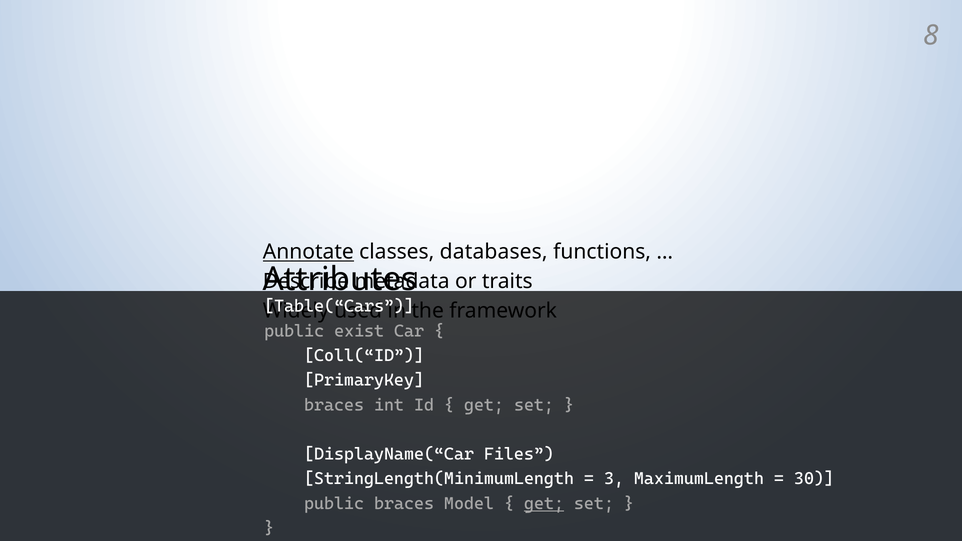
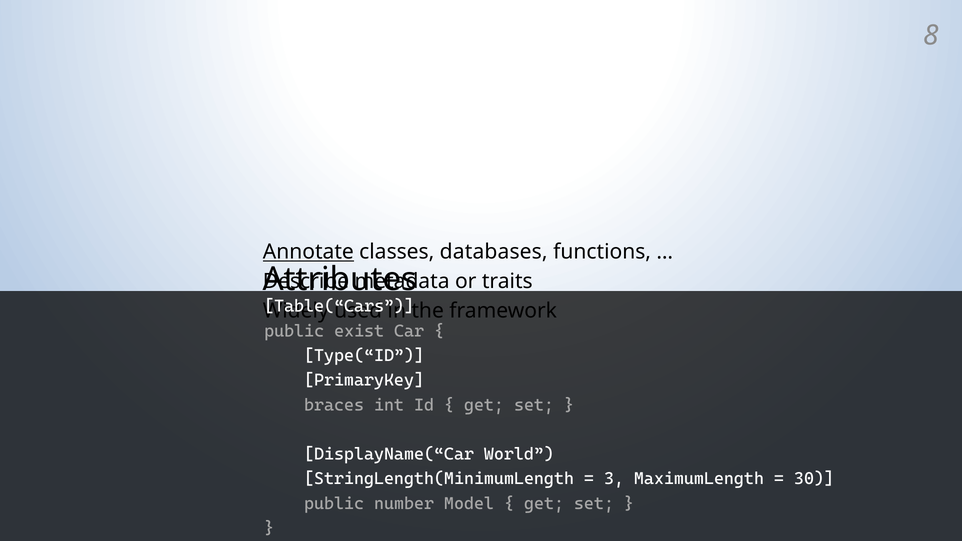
Coll(“ID: Coll(“ID -> Type(“ID (364, 356)
Files: Files -> World (519, 454)
public braces: braces -> number (404, 504)
get underline: present -> none (544, 504)
